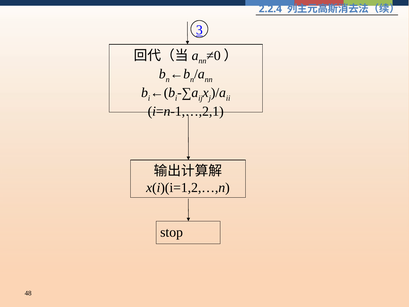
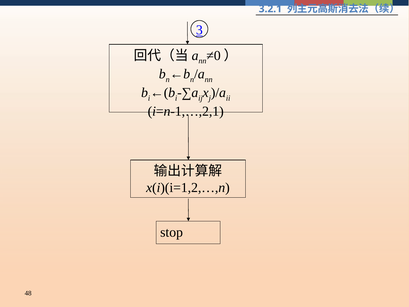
2.2.4: 2.2.4 -> 3.2.1 (270, 9)
